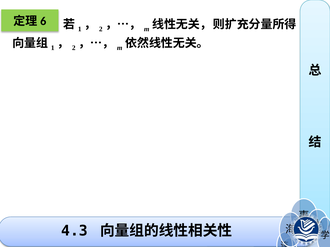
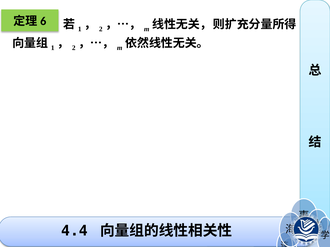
4.3: 4.3 -> 4.4 (74, 231)
